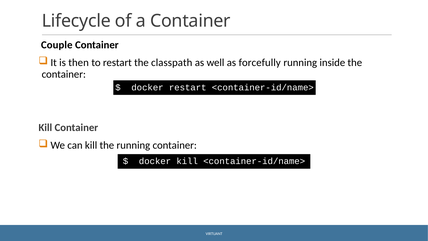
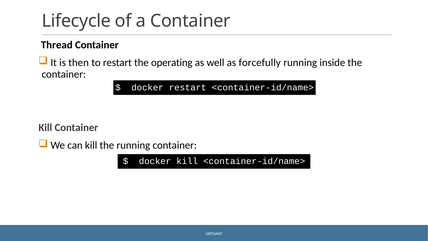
Couple: Couple -> Thread (57, 45)
classpath: classpath -> operating (172, 63)
